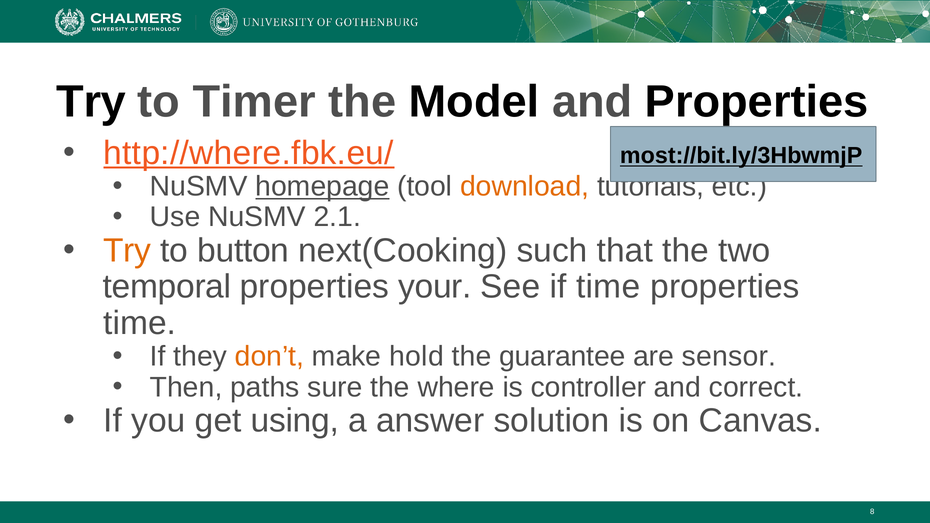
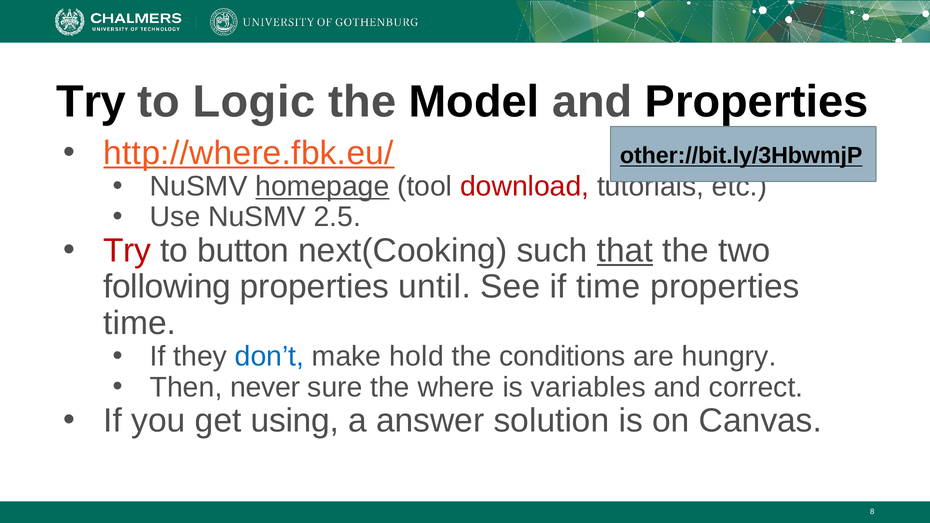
Timer: Timer -> Logic (254, 102)
most://bit.ly/3HbwmjP: most://bit.ly/3HbwmjP -> other://bit.ly/3HbwmjP (741, 156)
download colour: orange -> red (525, 186)
2.1: 2.1 -> 2.5 (337, 217)
Try colour: orange -> red (127, 251)
that underline: none -> present (625, 251)
temporal: temporal -> following (167, 287)
your: your -> until (435, 287)
don’t colour: orange -> blue (270, 357)
guarantee: guarantee -> conditions (562, 357)
sensor: sensor -> hungry (729, 357)
paths: paths -> never (265, 387)
controller: controller -> variables (588, 387)
